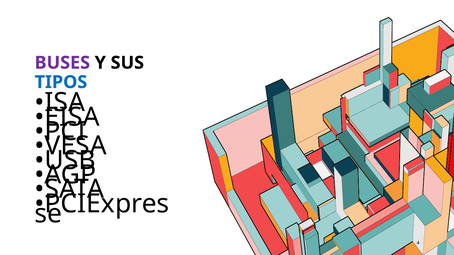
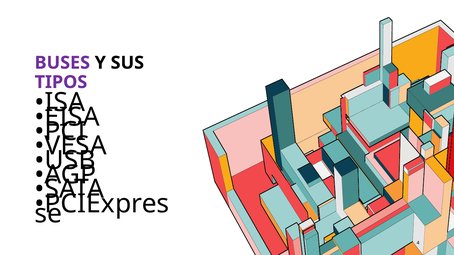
TIPOS colour: blue -> purple (61, 82)
